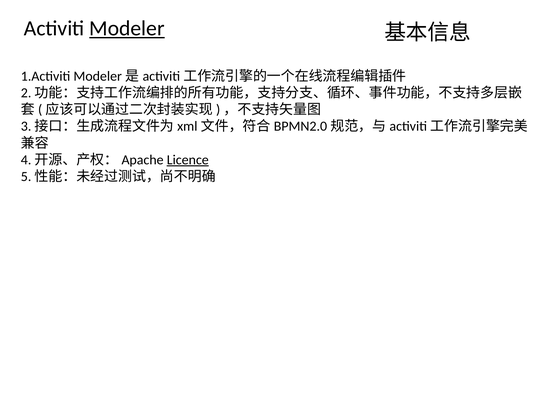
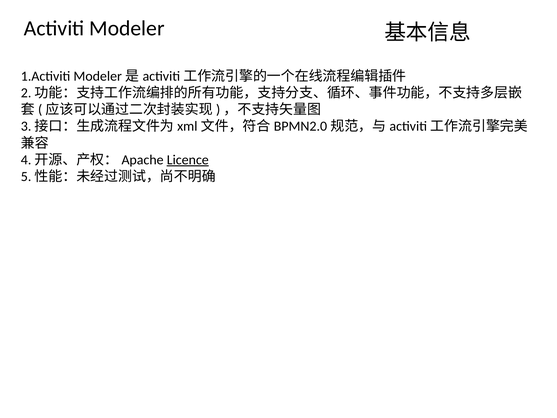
Modeler underline: present -> none (127, 28)
